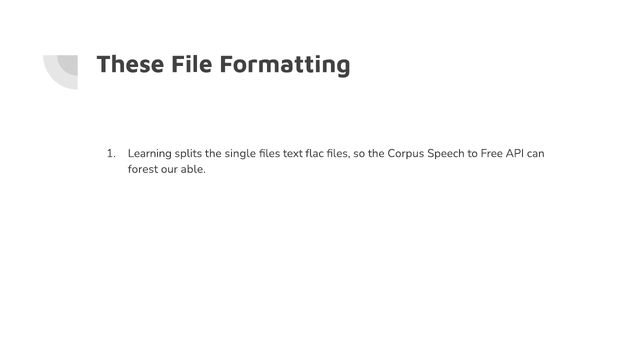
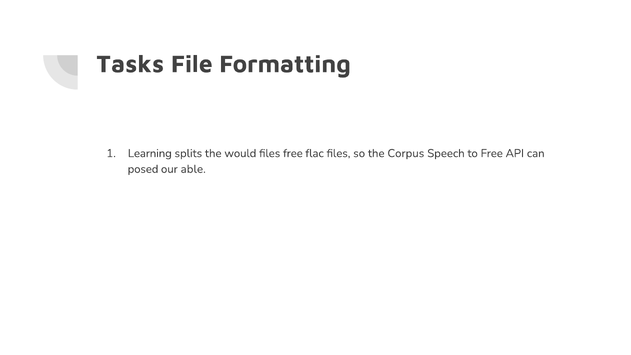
These: These -> Tasks (130, 64)
single: single -> would (240, 153)
files text: text -> free (293, 153)
forest: forest -> posed (143, 169)
